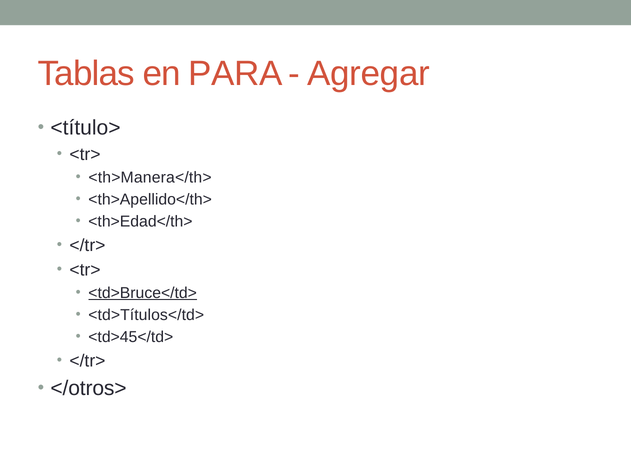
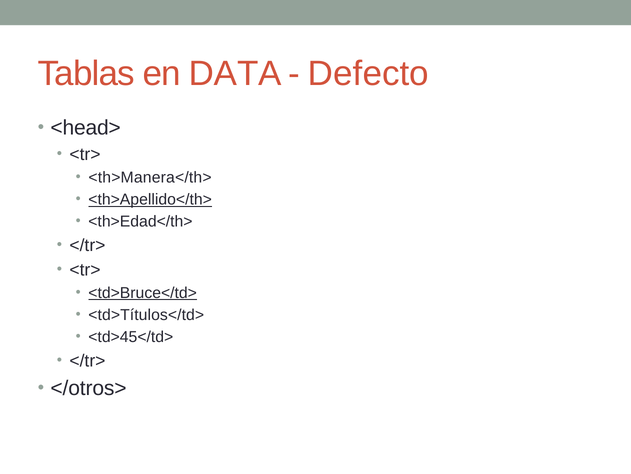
PARA: PARA -> DATA (235, 73)
Agregar: Agregar -> Defecto (368, 73)
<título>: <título> -> <head> (86, 128)
<th>Apellido</th> underline: none -> present (150, 199)
